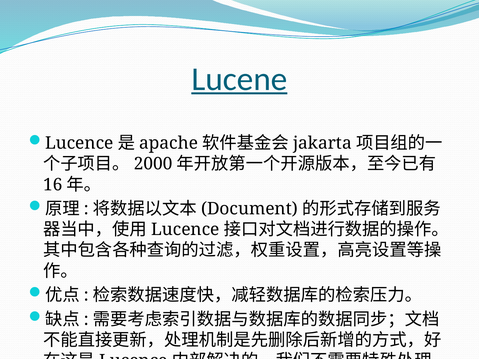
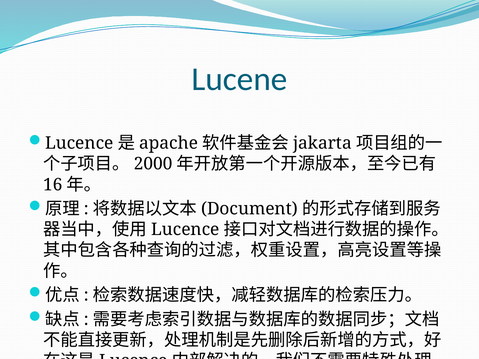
Lucene underline: present -> none (239, 79)
